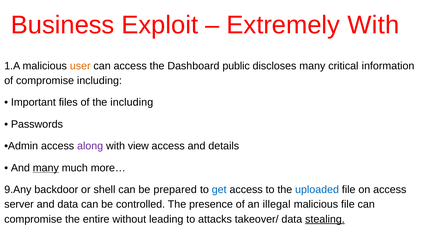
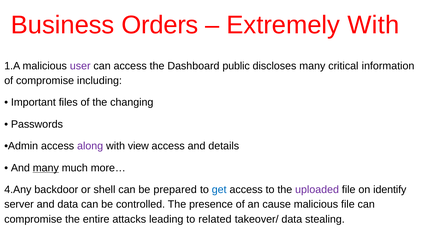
Exploit: Exploit -> Orders (160, 25)
user colour: orange -> purple (80, 66)
the including: including -> changing (132, 102)
9.Any: 9.Any -> 4.Any (18, 189)
uploaded colour: blue -> purple (317, 189)
on access: access -> identify (390, 189)
illegal: illegal -> cause (277, 204)
without: without -> attacks (129, 219)
attacks: attacks -> related (215, 219)
stealing underline: present -> none (325, 219)
